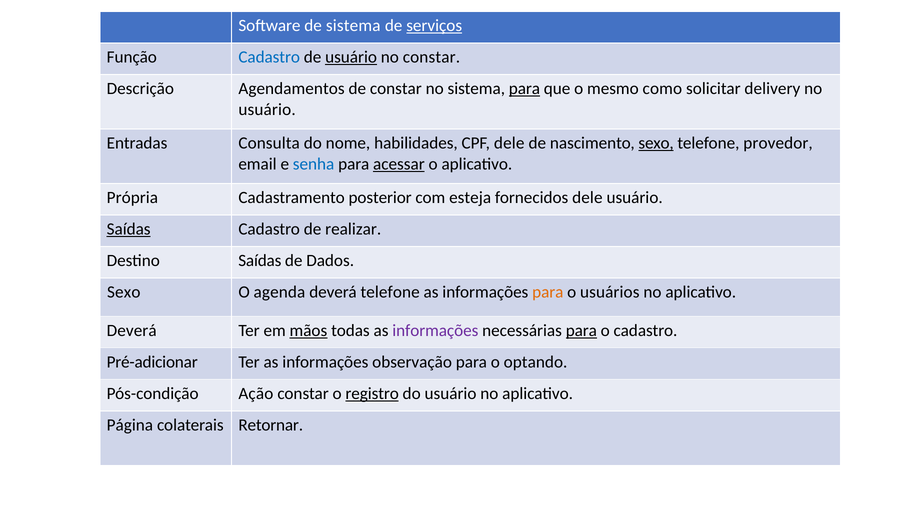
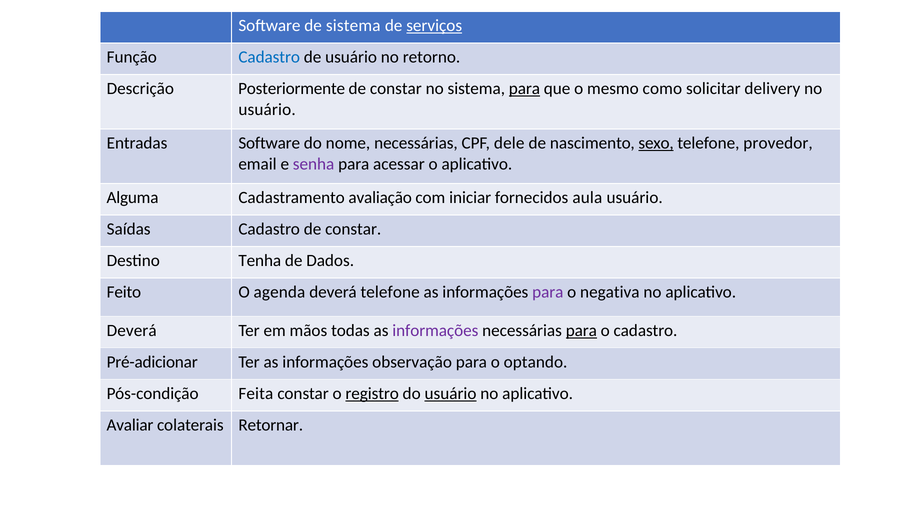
usuário underline: present -> none (351, 57)
no constar: constar -> retorno (432, 57)
Agendamentos: Agendamentos -> Posteriormente (292, 89)
Entradas Consulta: Consulta -> Software (269, 143)
nome habilidades: habilidades -> necessárias (416, 143)
senha colour: blue -> purple (314, 164)
acessar underline: present -> none (399, 164)
Própria: Própria -> Alguma (132, 197)
posterior: posterior -> avaliação (380, 197)
esteja: esteja -> iniciar (470, 197)
fornecidos dele: dele -> aula (587, 197)
Saídas underline: present -> none (129, 229)
Cadastro de realizar: realizar -> constar (353, 229)
Destino Saídas: Saídas -> Tenha (260, 260)
Sexo: Sexo -> Feito (124, 292)
para colour: orange -> purple (548, 292)
usuários: usuários -> negativa (610, 292)
mãos underline: present -> none (308, 330)
Ação: Ação -> Feita (256, 393)
usuário underline: none -> present (451, 393)
Página: Página -> Avaliar (130, 425)
